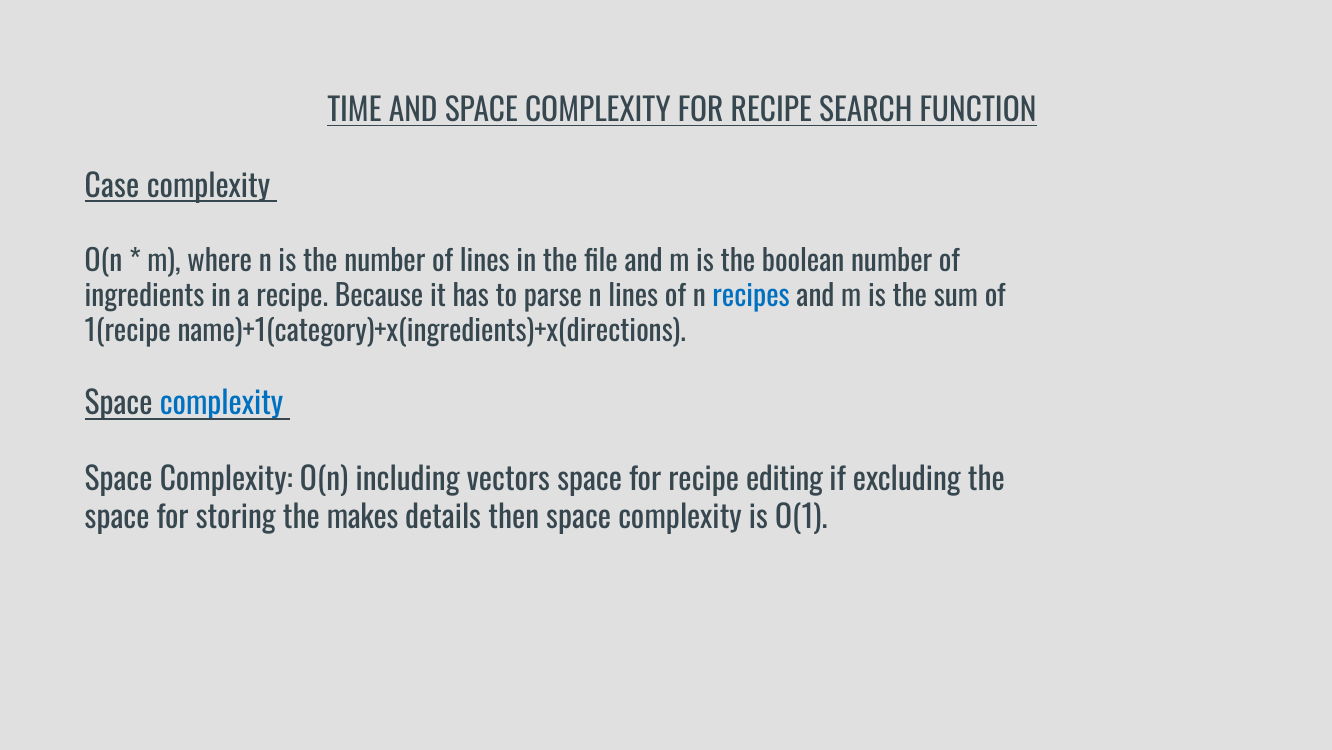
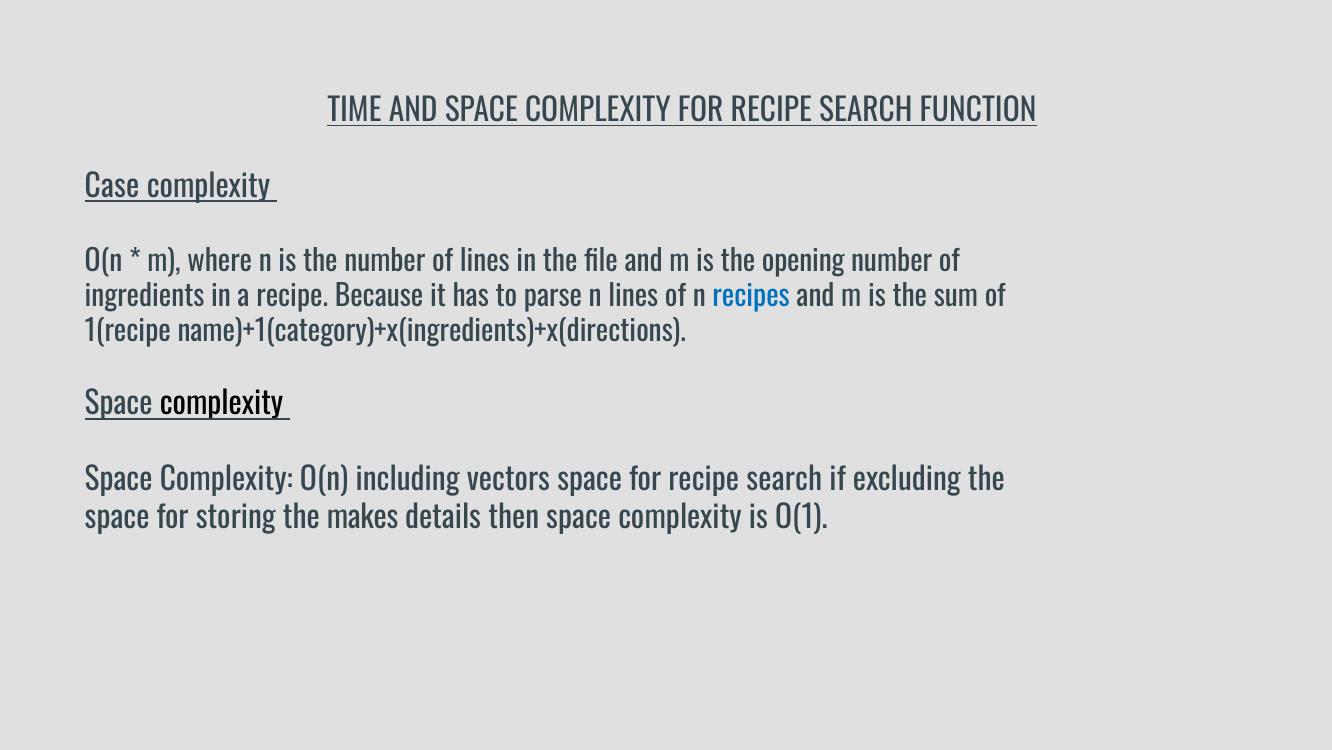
boolean: boolean -> opening (803, 261)
complexity colour: blue -> black (222, 404)
space for recipe editing: editing -> search (784, 480)
